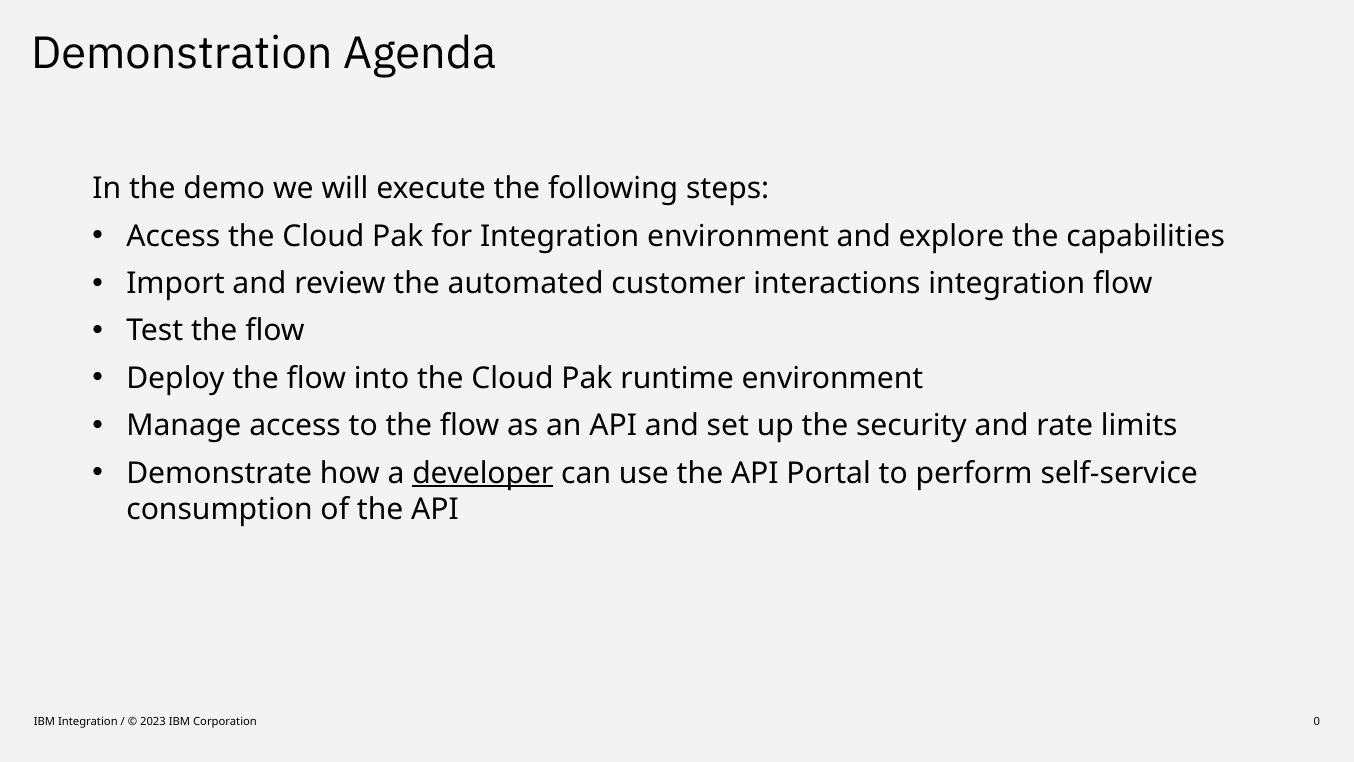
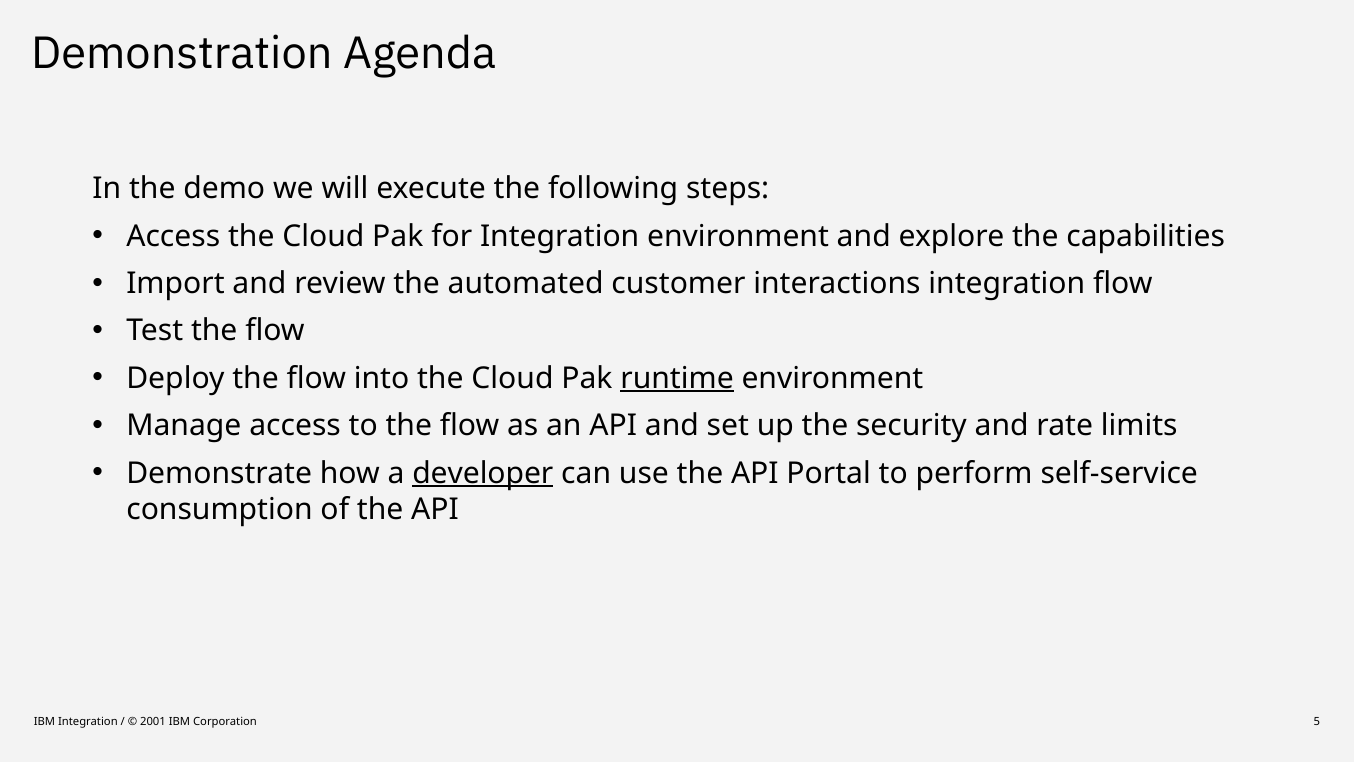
runtime underline: none -> present (677, 379)
2023: 2023 -> 2001 (153, 722)
0: 0 -> 5 (1317, 722)
